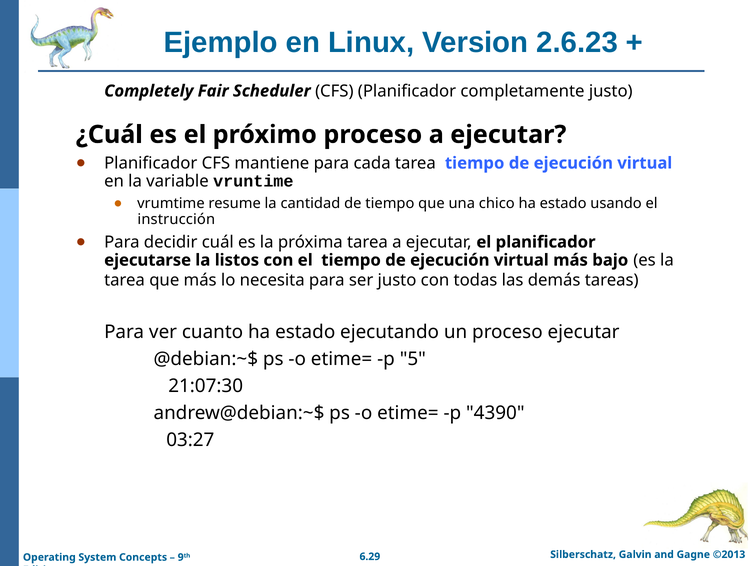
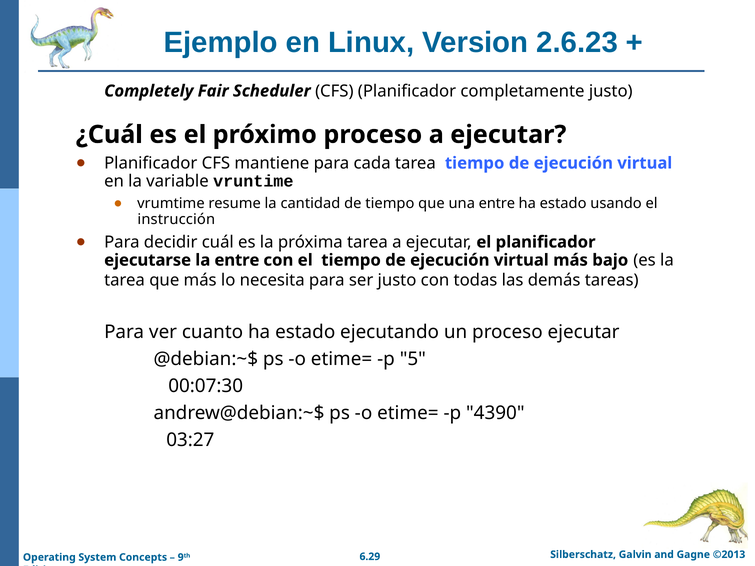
una chico: chico -> entre (497, 203)
la listos: listos -> entre (237, 260)
21:07:30: 21:07:30 -> 00:07:30 (206, 386)
